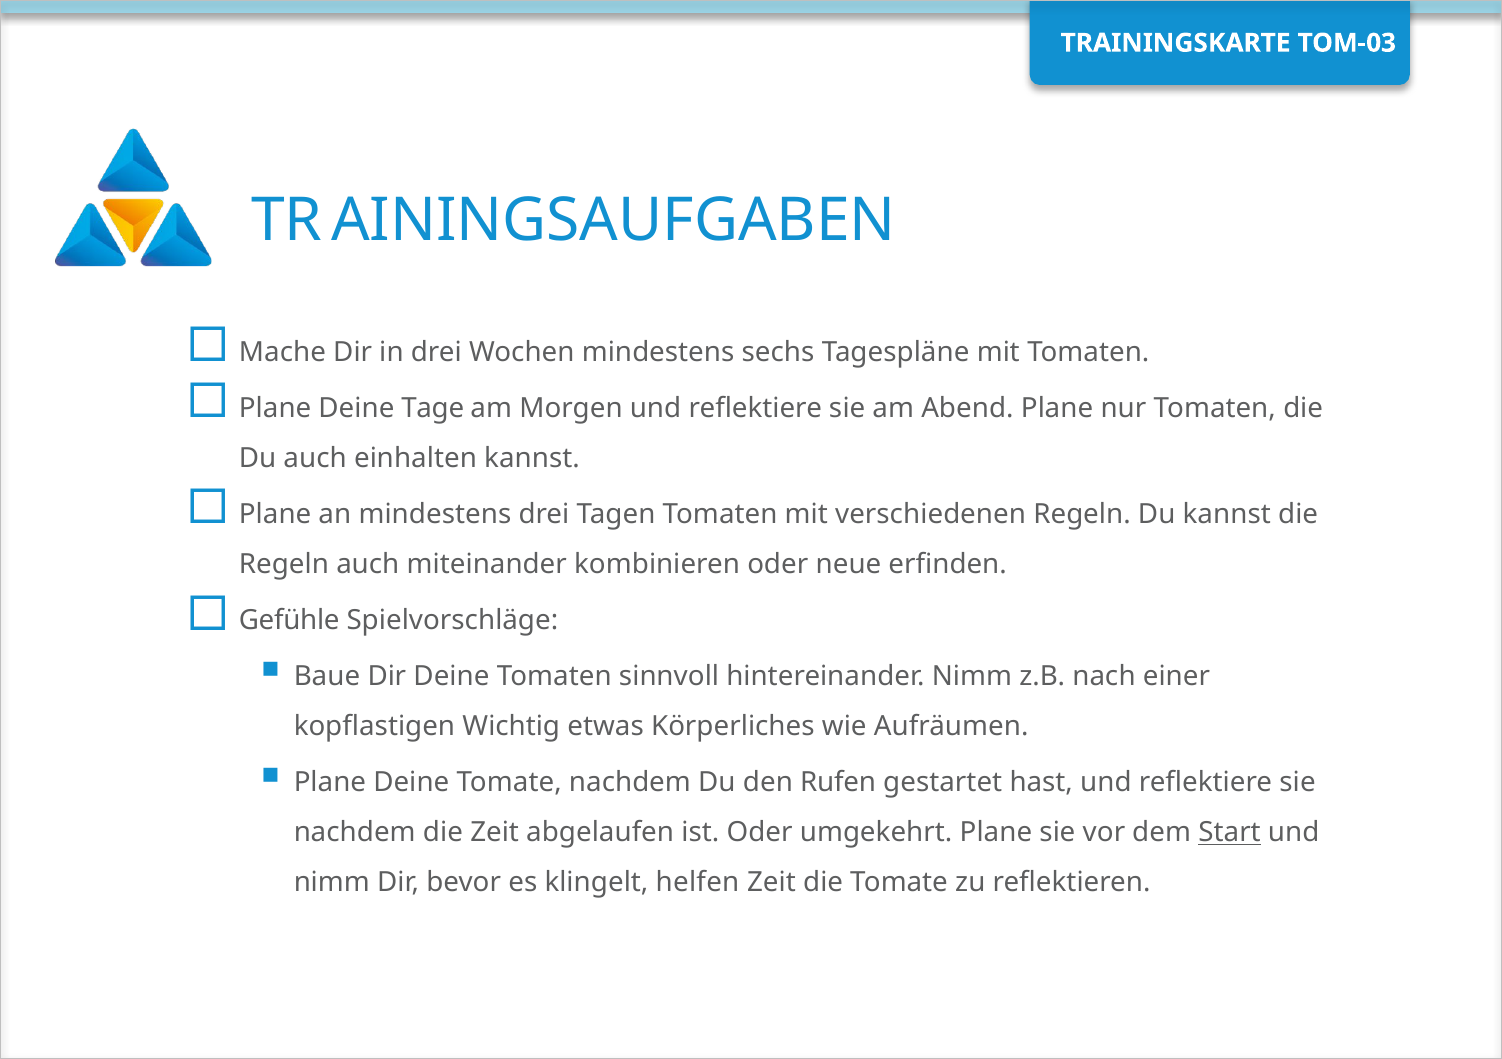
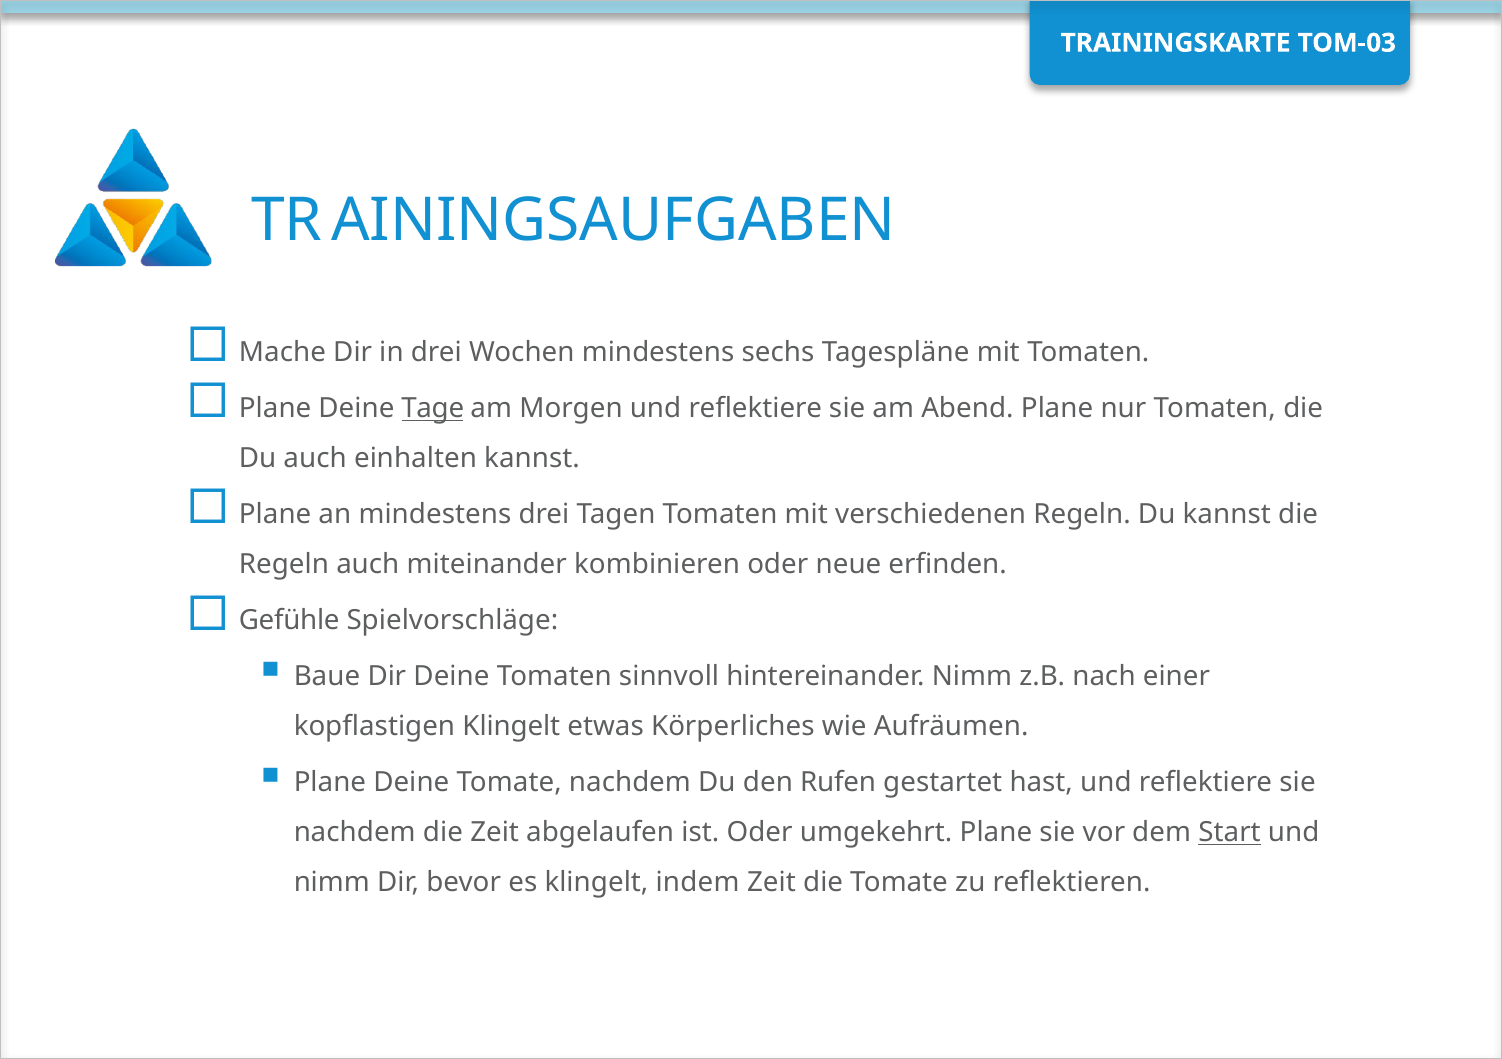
Tage underline: none -> present (433, 408)
kopflastigen Wichtig: Wichtig -> Klingelt (511, 726)
helfen: helfen -> indem (698, 882)
